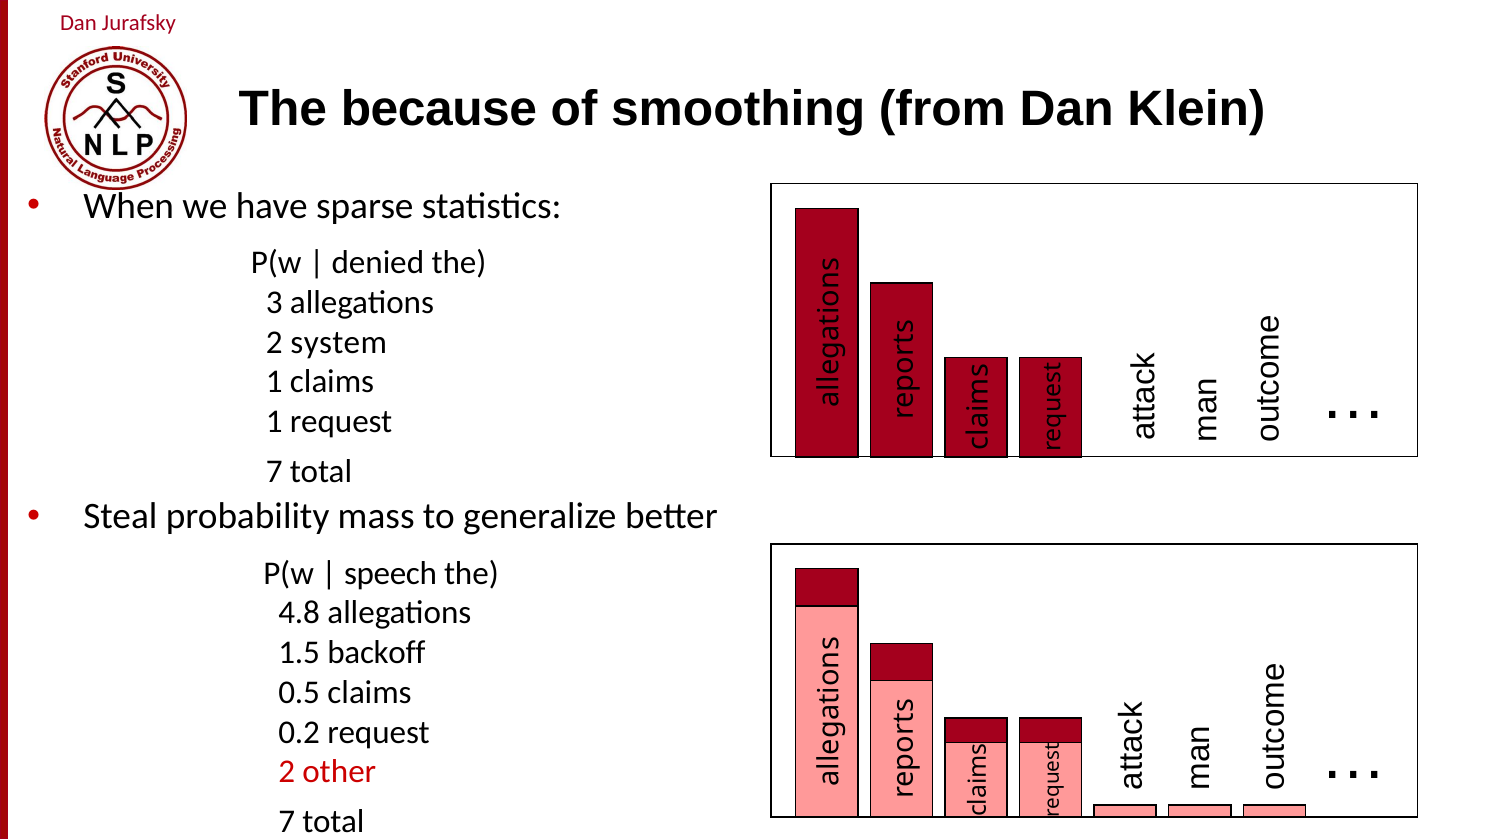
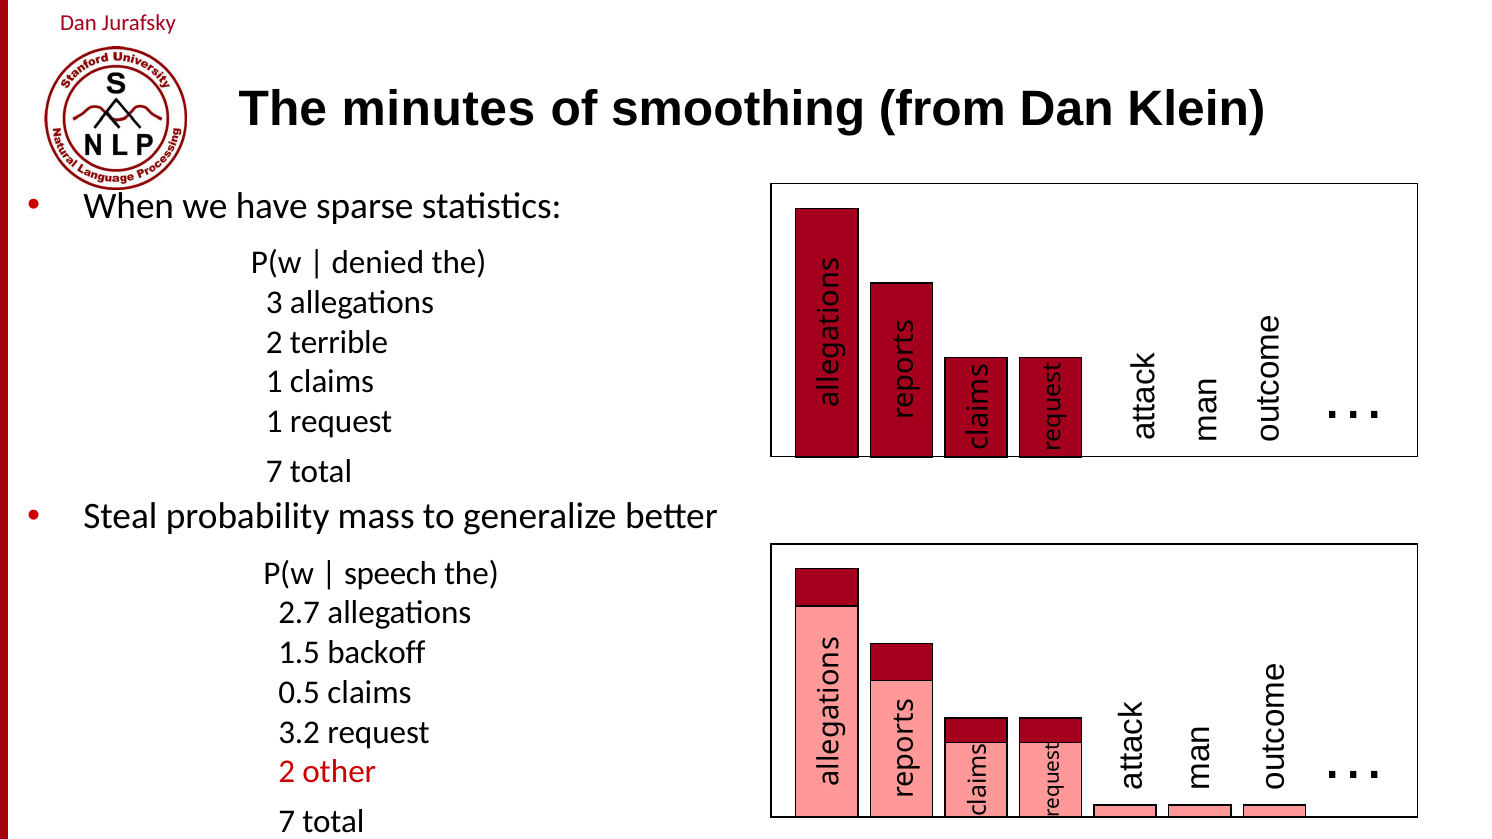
because: because -> minutes (438, 109)
system: system -> terrible (339, 342)
4.8: 4.8 -> 2.7 (299, 613)
0.2: 0.2 -> 3.2 (299, 732)
